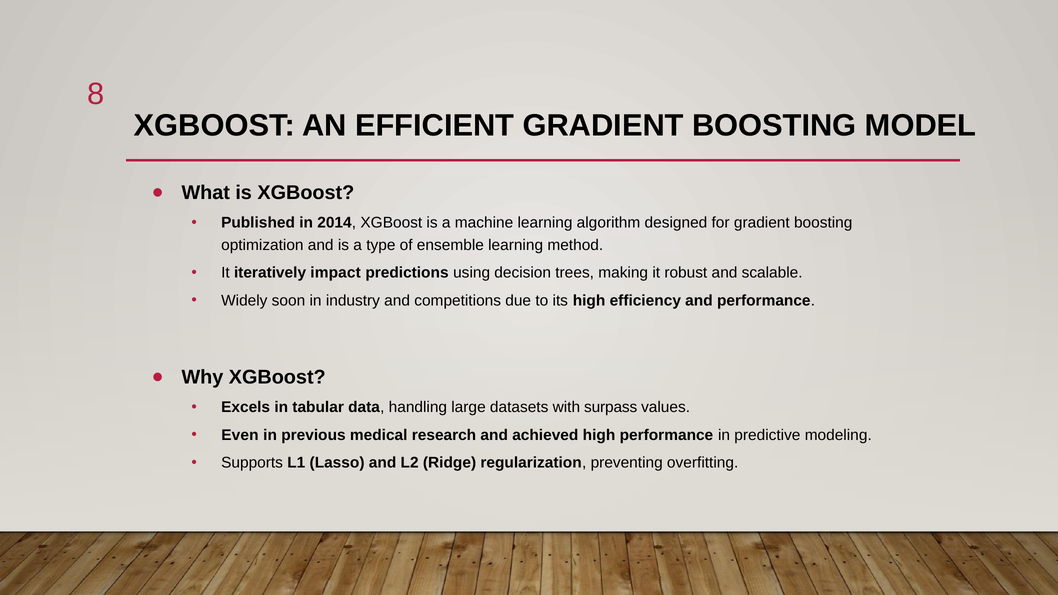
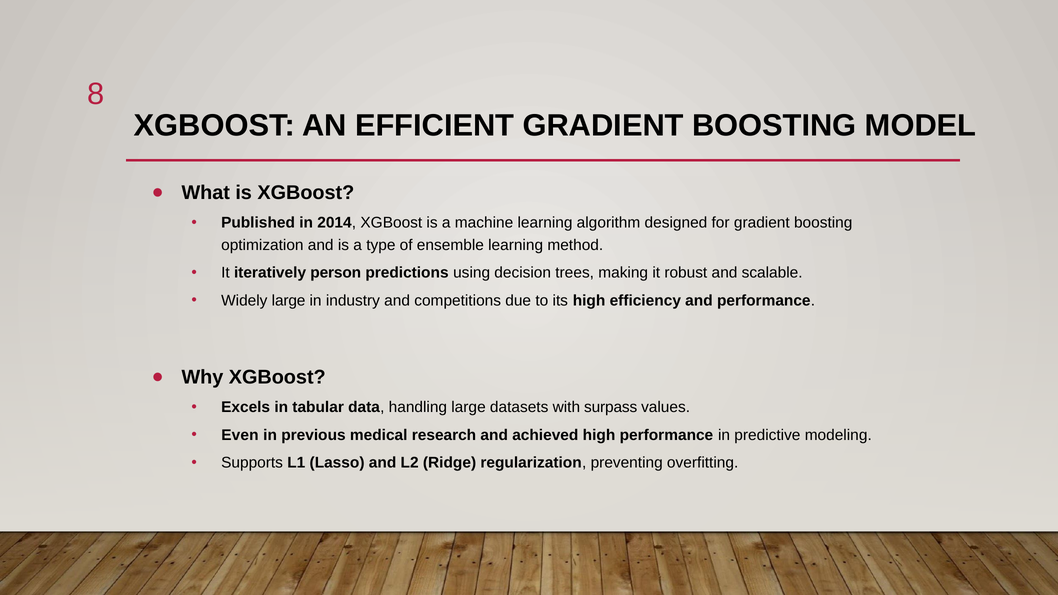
impact: impact -> person (336, 273)
Widely soon: soon -> large (289, 301)
